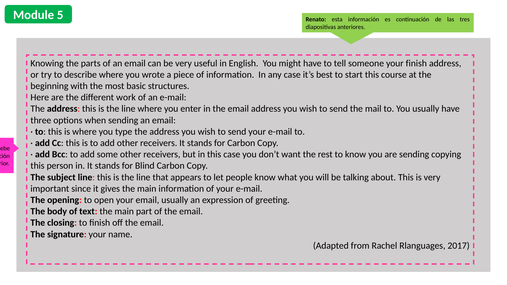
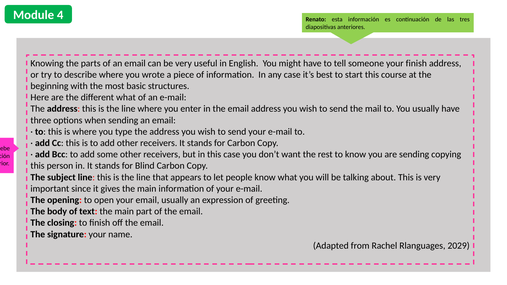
5: 5 -> 4 (60, 15)
different work: work -> what (126, 97)
2017: 2017 -> 2029 (459, 246)
